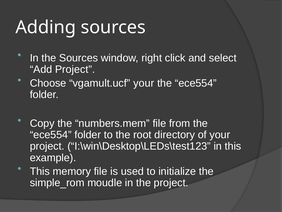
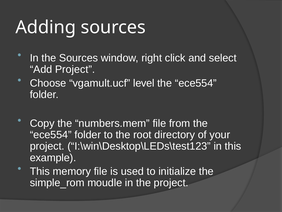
vgamult.ucf your: your -> level (144, 83)
